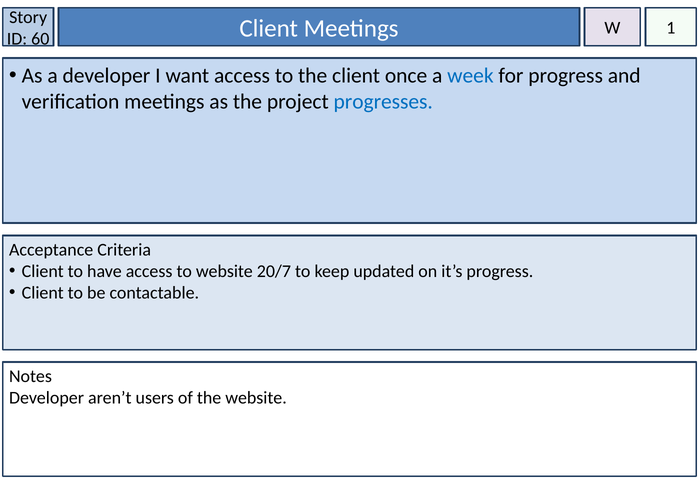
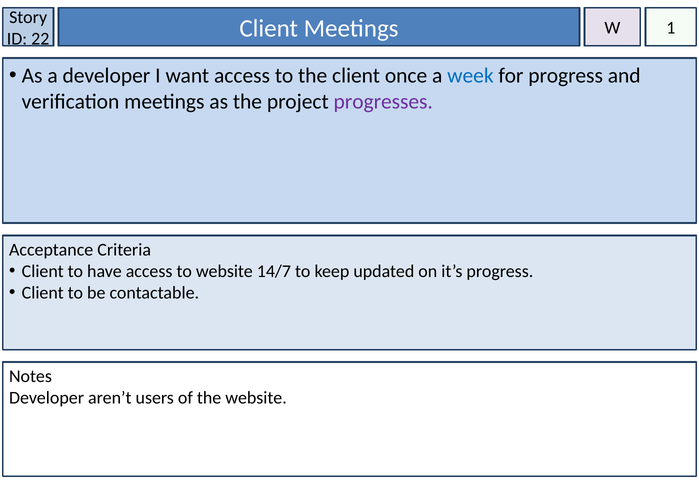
60: 60 -> 22 (40, 39)
progresses colour: blue -> purple (383, 101)
20/7: 20/7 -> 14/7 (274, 271)
